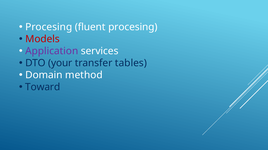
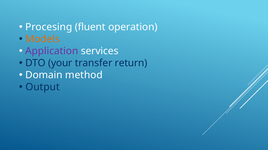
fluent procesing: procesing -> operation (133, 27)
Models colour: red -> orange (43, 39)
tables: tables -> return (131, 63)
Toward: Toward -> Output (43, 88)
